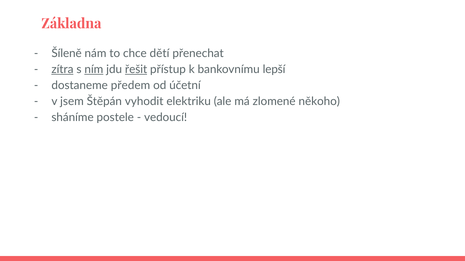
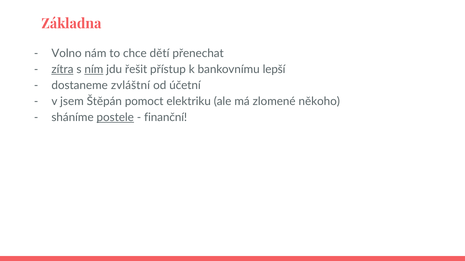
Šíleně: Šíleně -> Volno (67, 53)
řešit underline: present -> none (136, 69)
předem: předem -> zvláštní (130, 85)
vyhodit: vyhodit -> pomoct (144, 101)
postele underline: none -> present (115, 117)
vedoucí: vedoucí -> finanční (166, 117)
